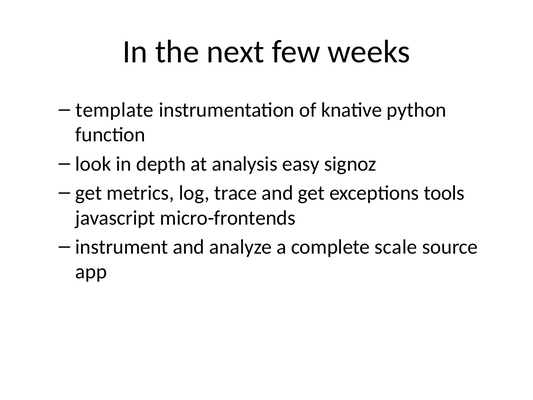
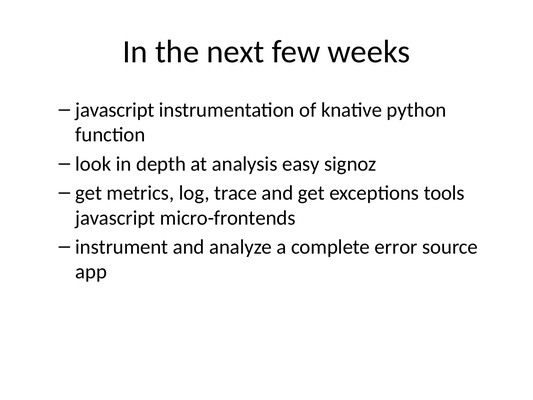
template: template -> javascript (115, 110)
scale: scale -> error (396, 247)
